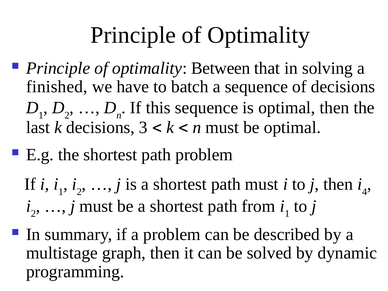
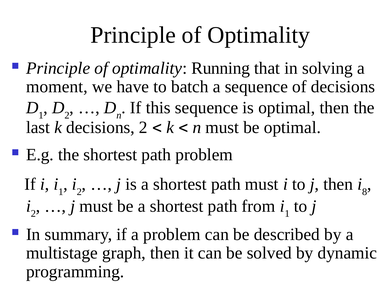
Between: Between -> Running (221, 68)
finished: finished -> moment (57, 87)
decisions 3: 3 -> 2 (143, 127)
4: 4 -> 8 (365, 192)
